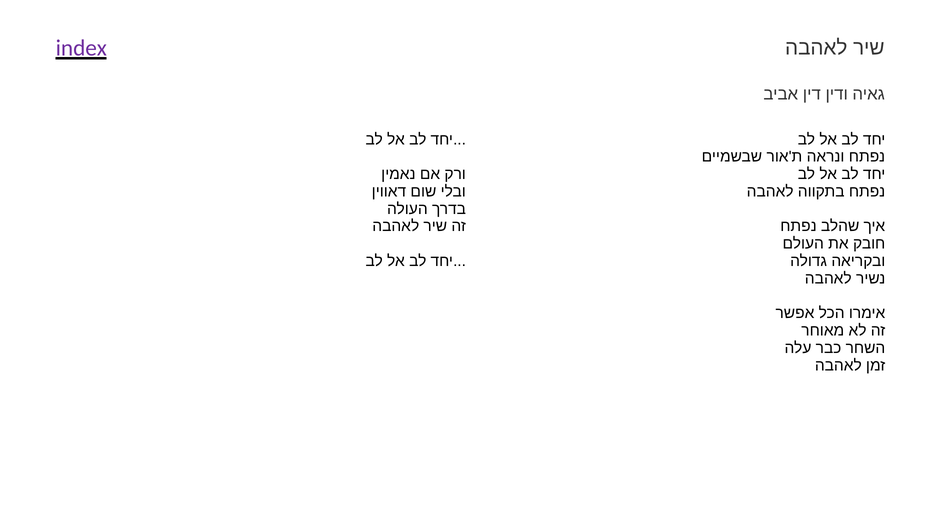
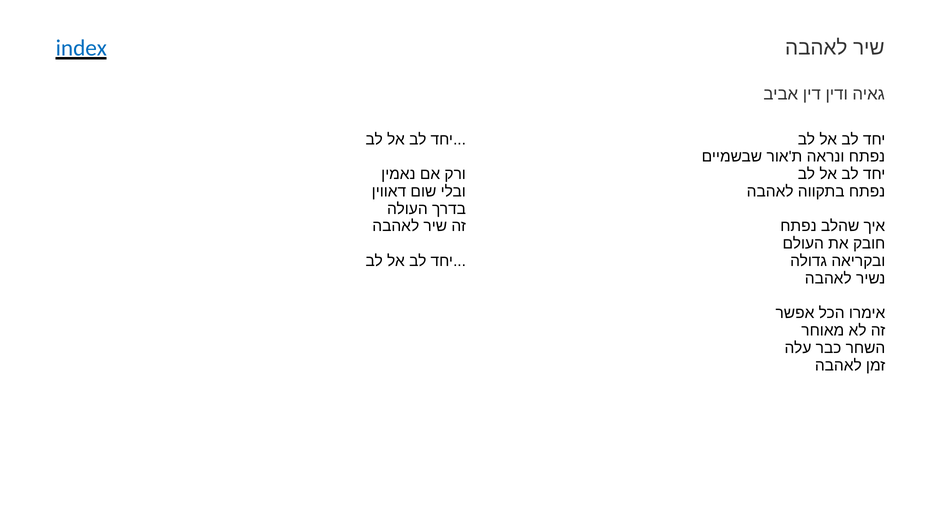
index colour: purple -> blue (81, 48)
